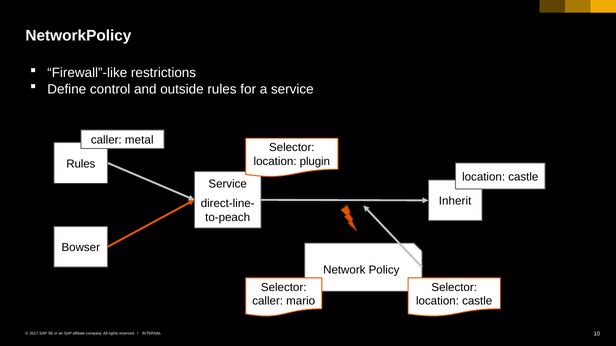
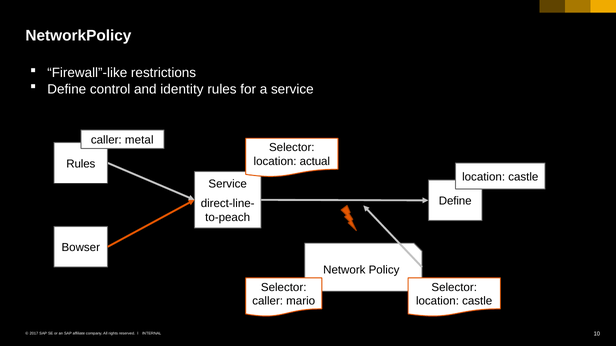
outside: outside -> identity (182, 89)
plugin: plugin -> actual (315, 162)
Inherit: Inherit -> Define (455, 201)
